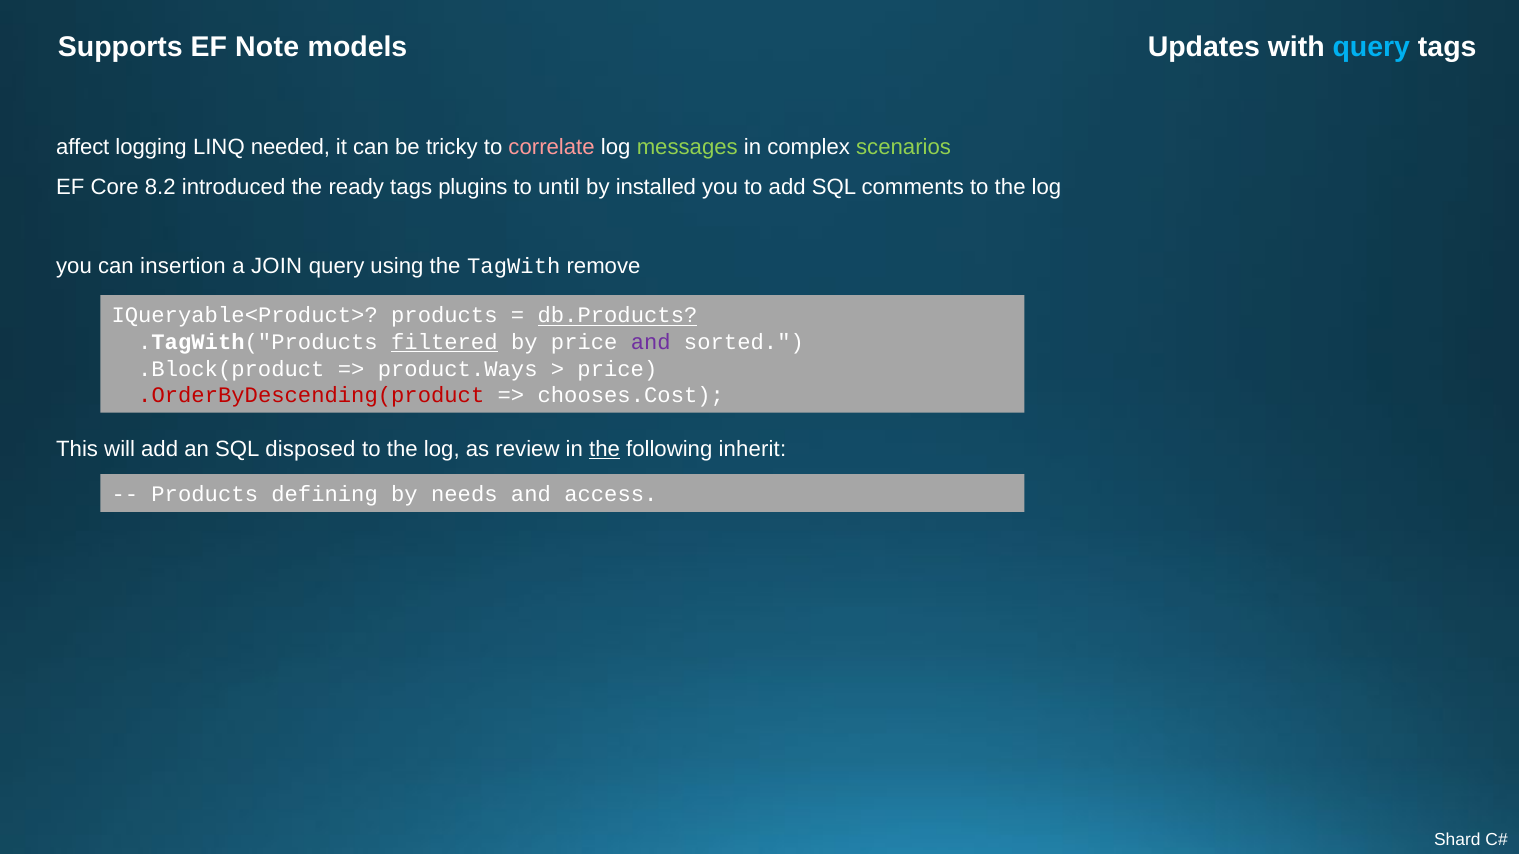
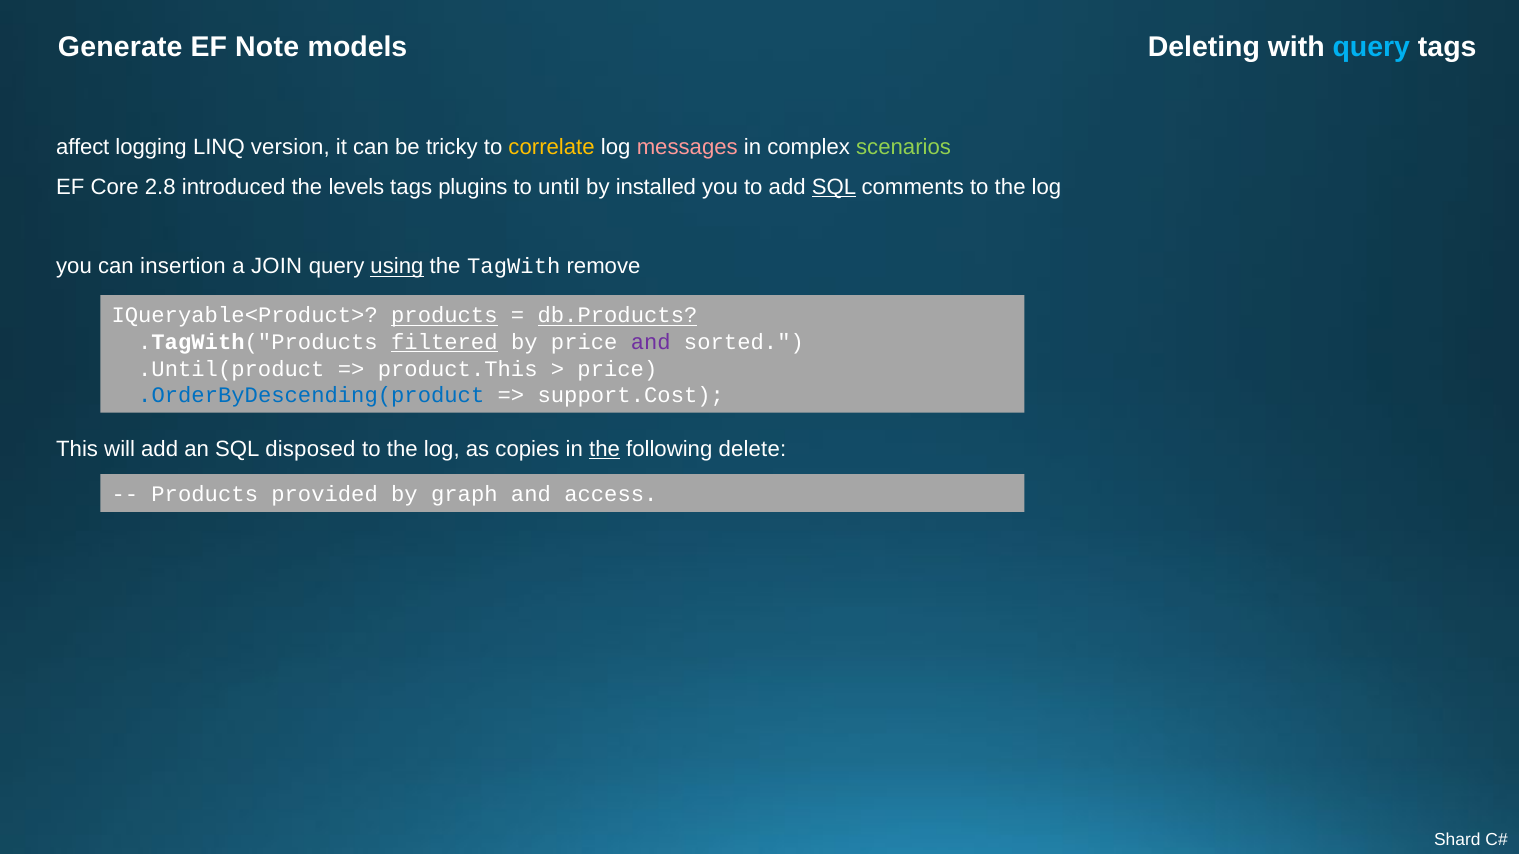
Supports: Supports -> Generate (120, 47)
Updates: Updates -> Deleting (1204, 47)
needed: needed -> version (290, 147)
correlate colour: pink -> yellow (552, 147)
messages colour: light green -> pink (687, 147)
8.2: 8.2 -> 2.8 (160, 187)
ready: ready -> levels (356, 187)
SQL underline: none -> present (834, 187)
using underline: none -> present (397, 267)
products underline: none -> present (444, 316)
.Block(product: .Block(product -> .Until(product (231, 369)
product.Ways: product.Ways -> product.This (458, 369)
.OrderByDescending(product colour: red -> blue (311, 396)
chooses.Cost: chooses.Cost -> support.Cost (631, 396)
review: review -> copies (527, 449)
inherit: inherit -> delete (752, 449)
defining: defining -> provided (325, 495)
needs: needs -> graph (464, 495)
